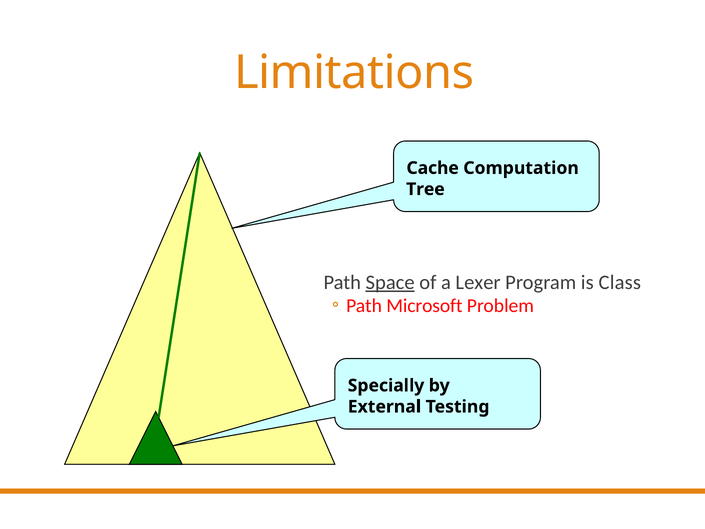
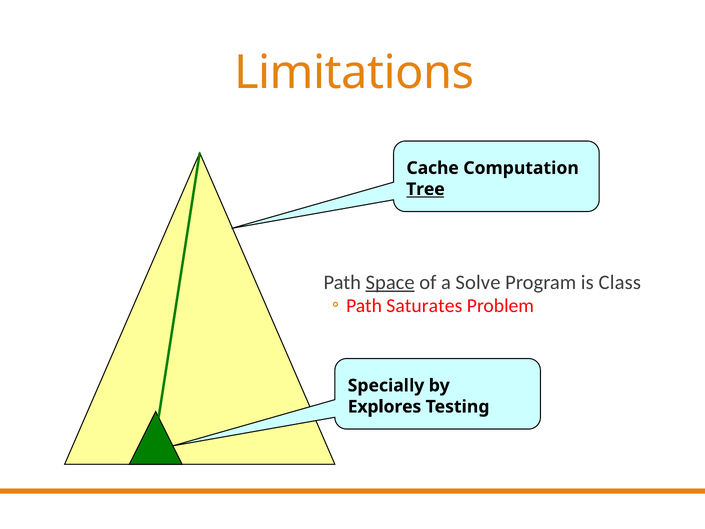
Tree underline: none -> present (425, 189)
Lexer: Lexer -> Solve (478, 282)
Microsoft: Microsoft -> Saturates (424, 305)
External: External -> Explores (384, 407)
